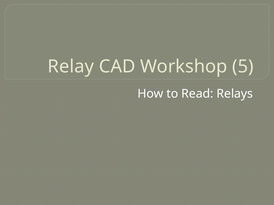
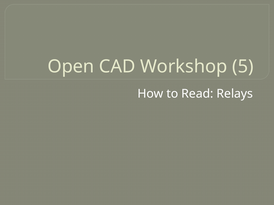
Relay: Relay -> Open (71, 67)
